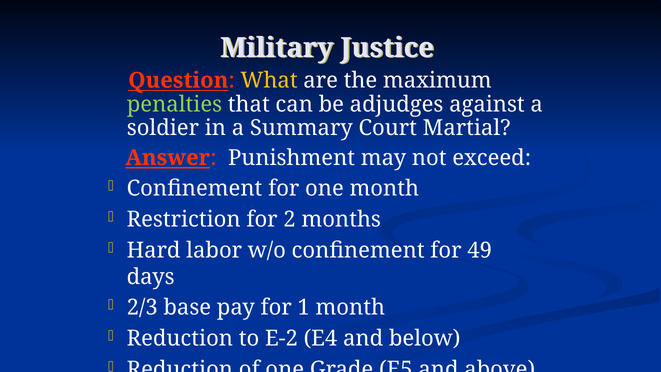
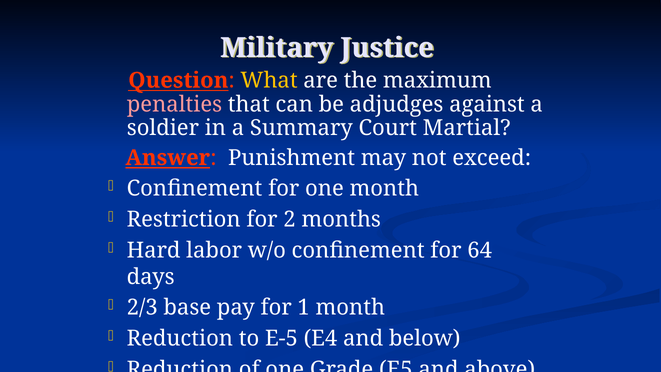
penalties colour: light green -> pink (174, 104)
49: 49 -> 64 (480, 250)
E-2: E-2 -> E-5 (281, 338)
